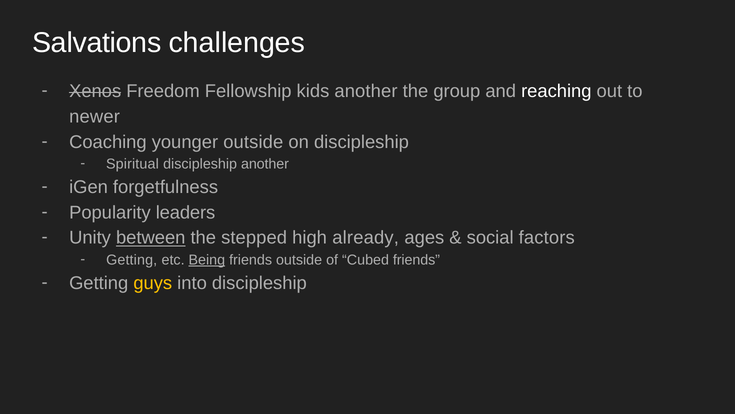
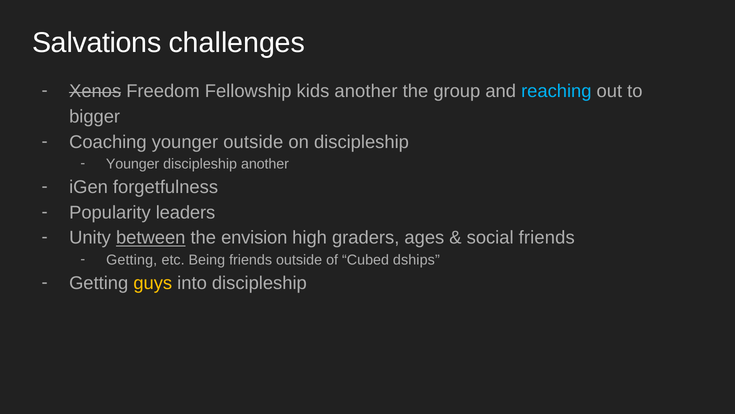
reaching colour: white -> light blue (556, 91)
newer: newer -> bigger (95, 116)
Spiritual: Spiritual -> Younger (133, 164)
stepped: stepped -> envision (254, 238)
already: already -> graders (366, 238)
social factors: factors -> friends (547, 238)
Being underline: present -> none (207, 259)
Cubed friends: friends -> dships (416, 259)
